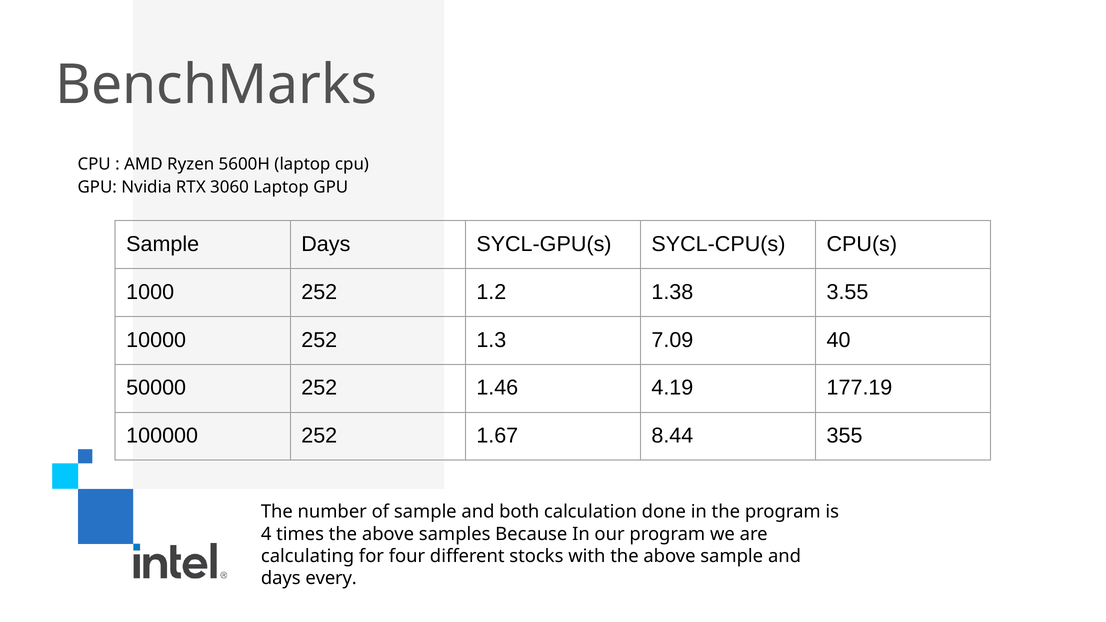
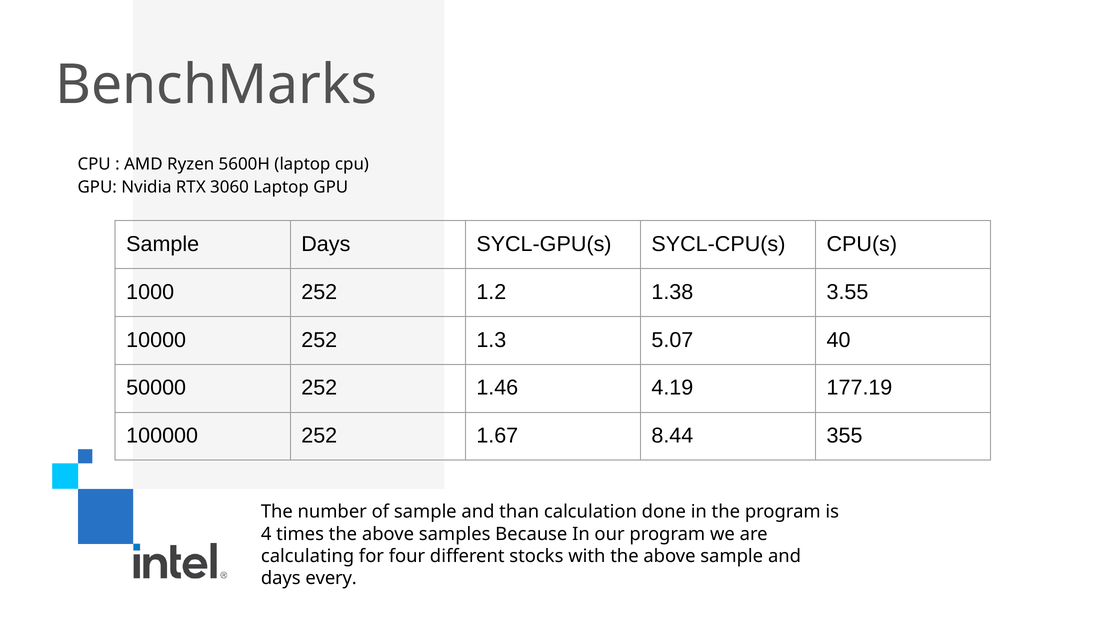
7.09: 7.09 -> 5.07 (672, 340)
both: both -> than (519, 512)
